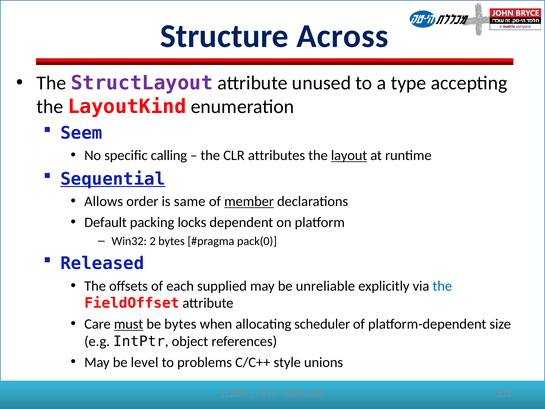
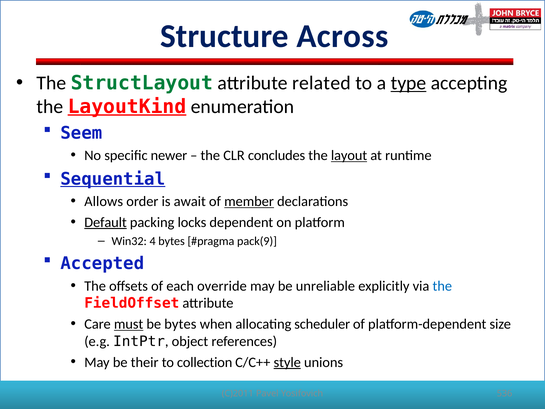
StructLayout colour: purple -> green (142, 83)
unused: unused -> related (321, 83)
type underline: none -> present (409, 83)
LayoutKind underline: none -> present (127, 107)
calling: calling -> newer (169, 155)
attributes: attributes -> concludes (277, 155)
same: same -> await (190, 201)
Default underline: none -> present (106, 222)
2: 2 -> 4 (153, 241)
pack(0: pack(0 -> pack(9 (257, 241)
Released: Released -> Accepted (102, 263)
supplied: supplied -> override (222, 286)
level: level -> their (145, 362)
problems: problems -> collection (205, 362)
style underline: none -> present (287, 362)
312: 312 -> 536 (505, 393)
